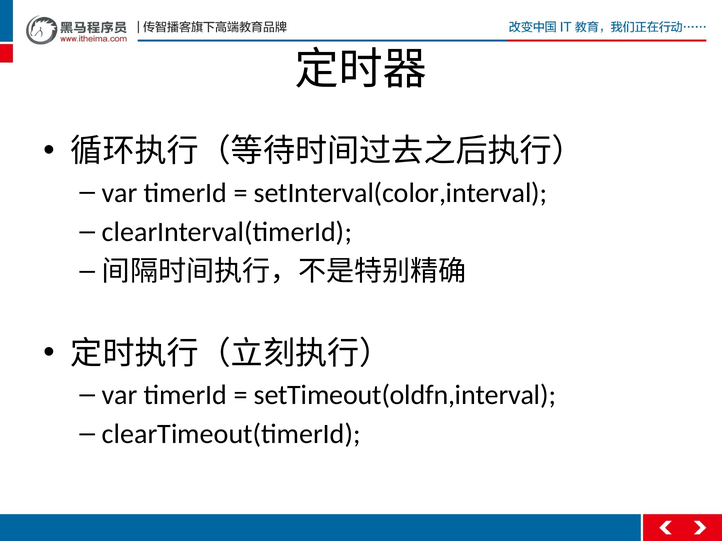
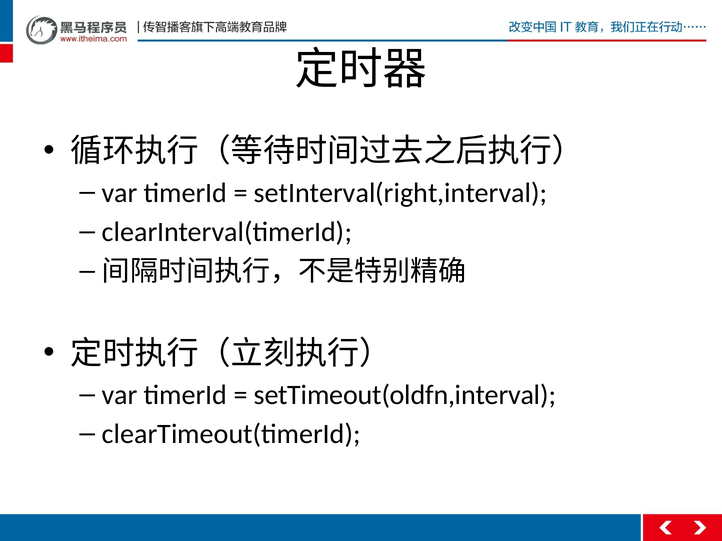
setInterval(color,interval: setInterval(color,interval -> setInterval(right,interval (400, 193)
